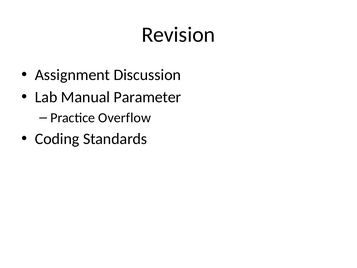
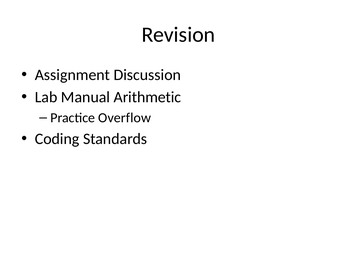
Parameter: Parameter -> Arithmetic (147, 97)
